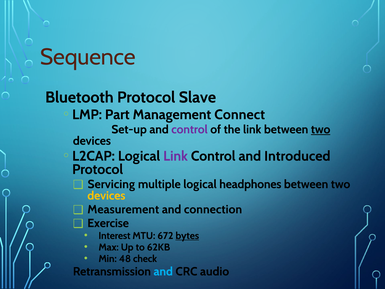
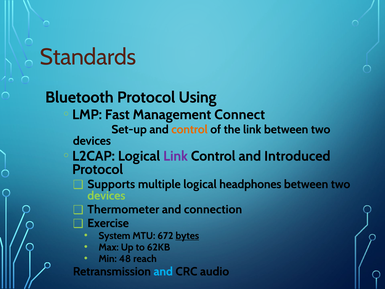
Sequence: Sequence -> Standards (88, 57)
Slave: Slave -> Using (197, 97)
Part: Part -> Fast (117, 114)
control colour: purple -> orange (189, 129)
two underline: present -> none (321, 129)
Servicing: Servicing -> Supports (111, 184)
devices colour: yellow -> light green (106, 195)
Measurement: Measurement -> Thermometer (123, 209)
Interest: Interest -> System (114, 236)
check: check -> reach (145, 259)
